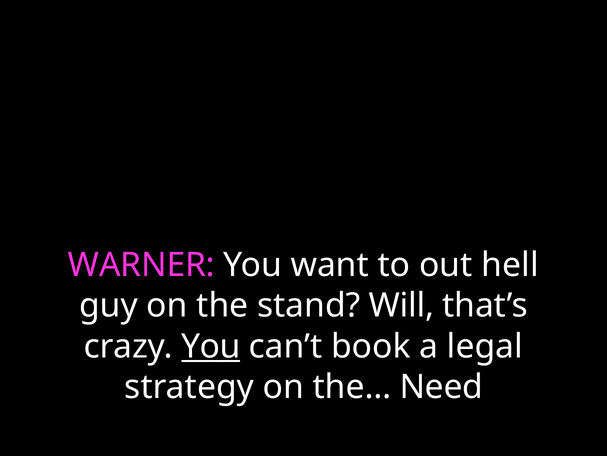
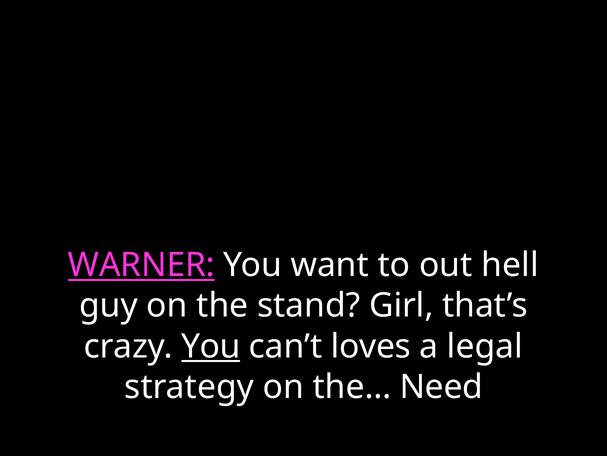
WARNER underline: none -> present (141, 265)
Will: Will -> Girl (401, 305)
book: book -> loves (371, 346)
